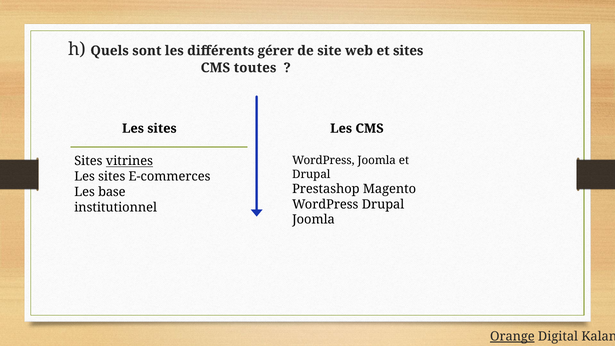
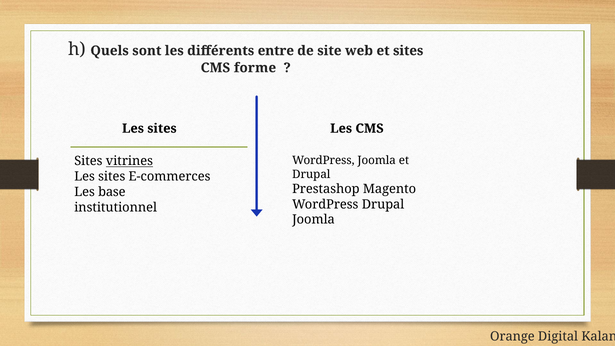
gérer: gérer -> entre (276, 51)
toutes: toutes -> forme (255, 68)
Orange underline: present -> none (512, 336)
